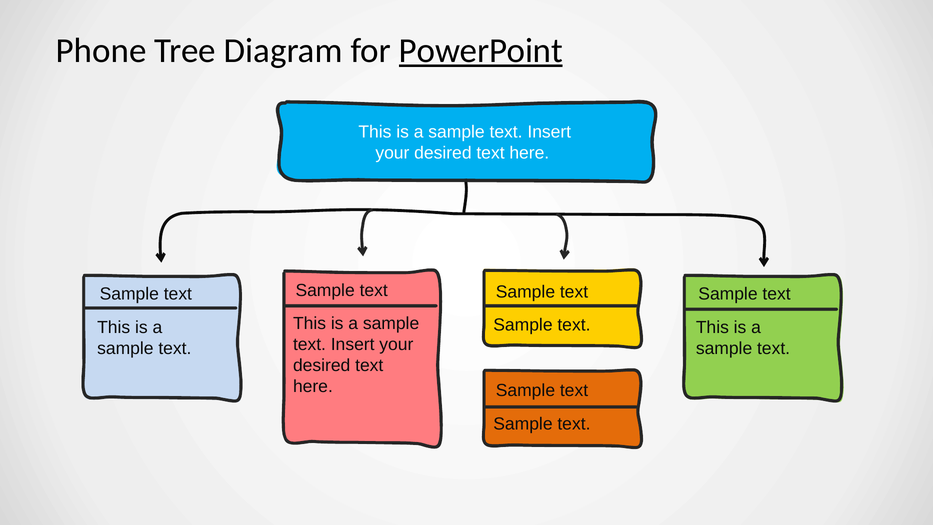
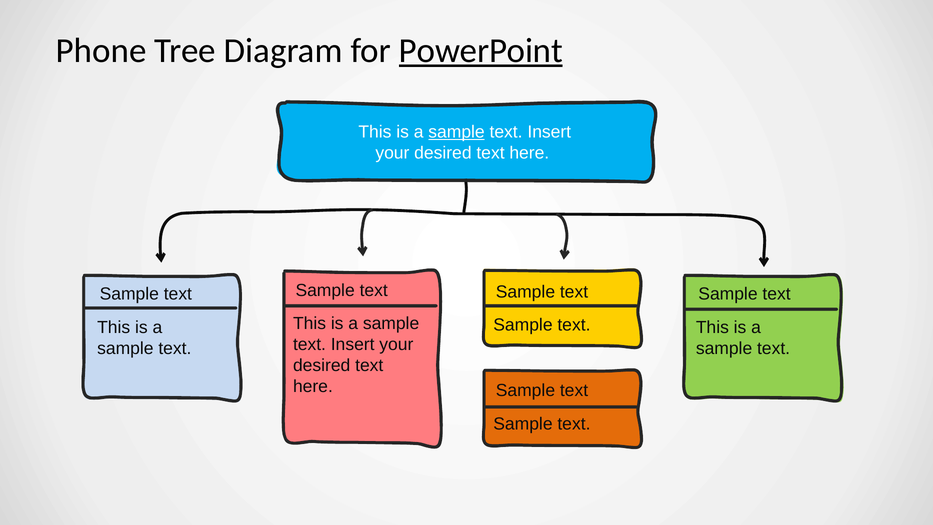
sample underline: none -> present (457, 132)
